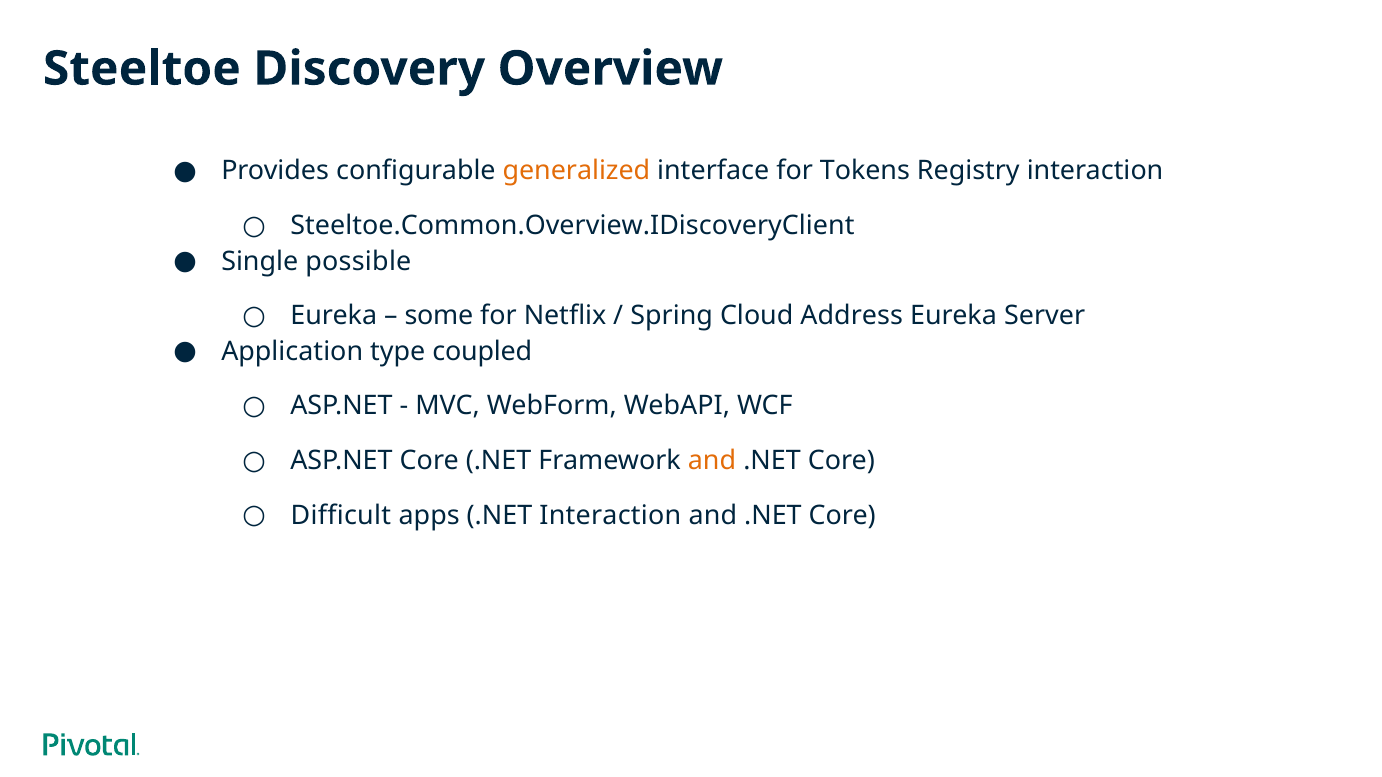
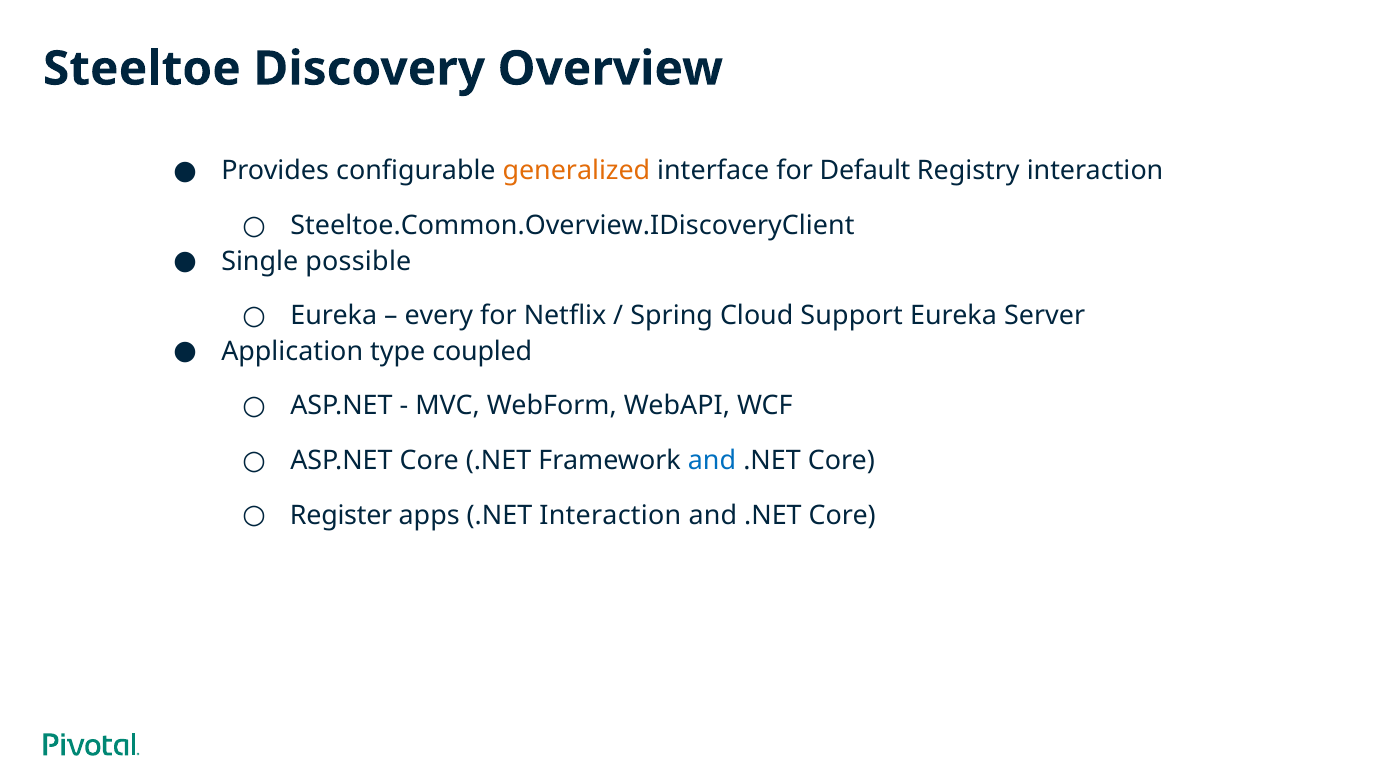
Tokens: Tokens -> Default (865, 171)
some: some -> every (439, 316)
Address: Address -> Support (852, 316)
and colour: orange -> blue (712, 461)
Difficult: Difficult -> Register (341, 515)
